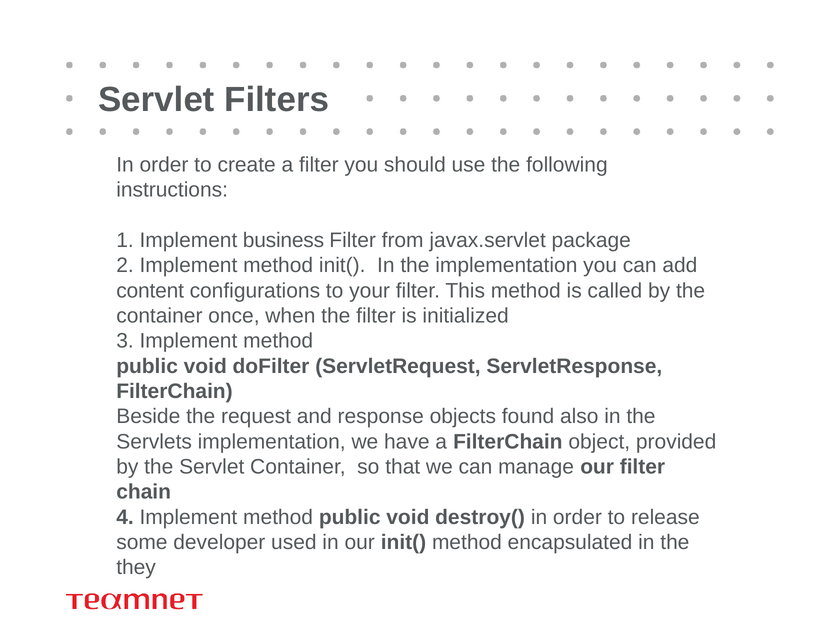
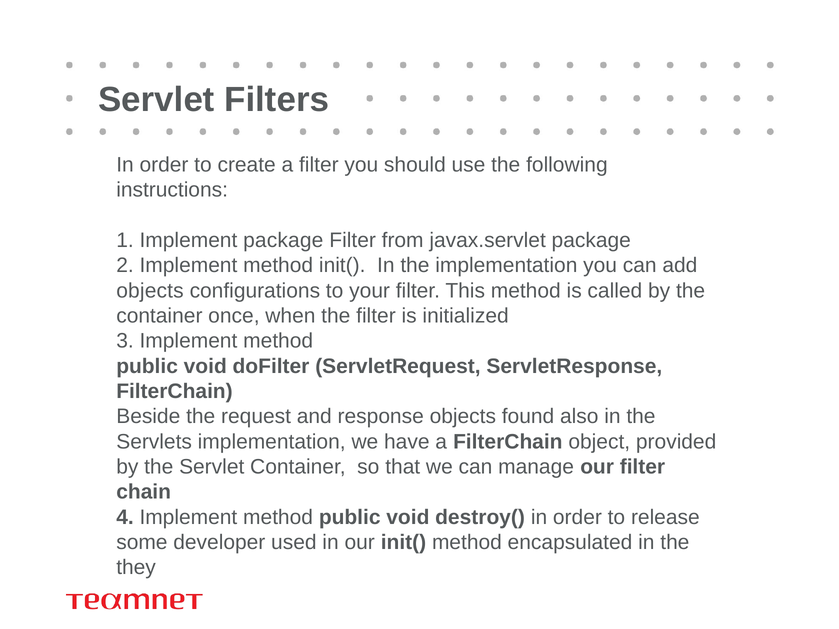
Implement business: business -> package (283, 240)
content: content -> objects (150, 291)
